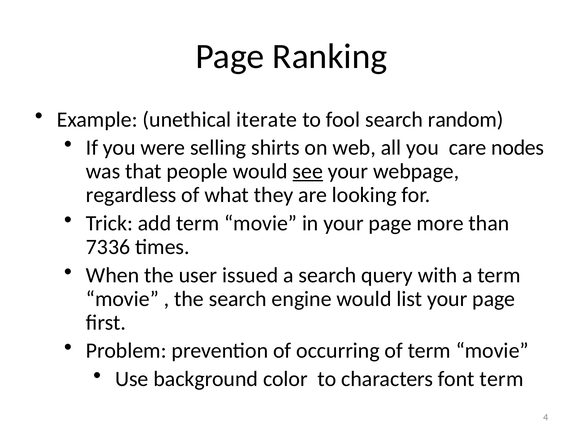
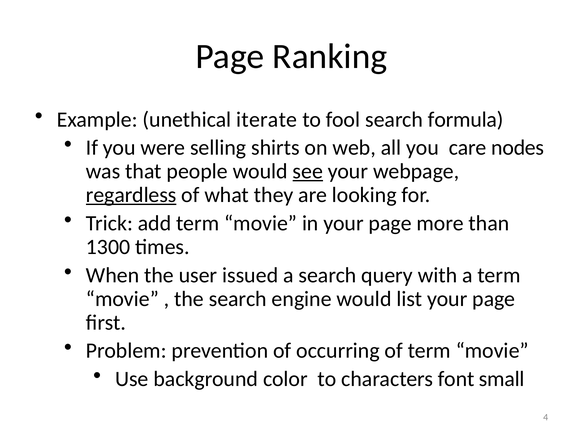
random: random -> formula (466, 120)
regardless underline: none -> present (131, 195)
7336: 7336 -> 1300 (108, 247)
font term: term -> small (502, 379)
